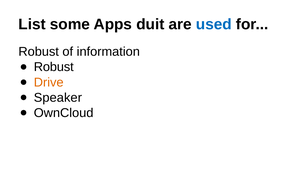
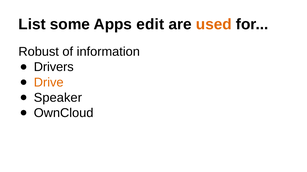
duit: duit -> edit (150, 24)
used colour: blue -> orange (214, 24)
Robust: Robust -> Drivers (54, 67)
